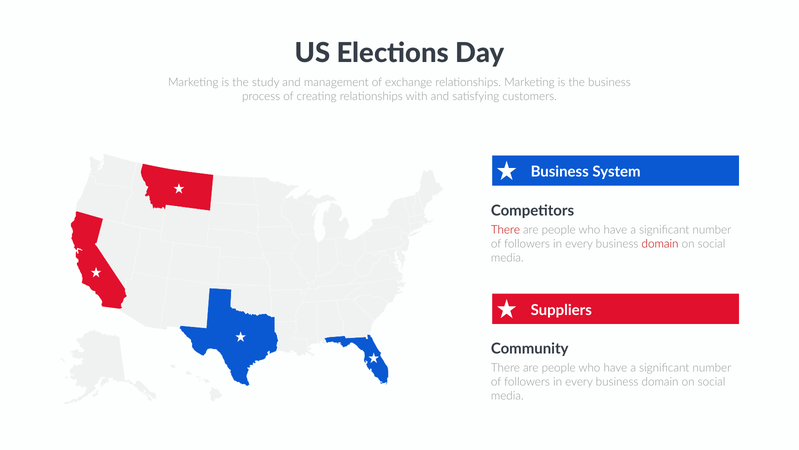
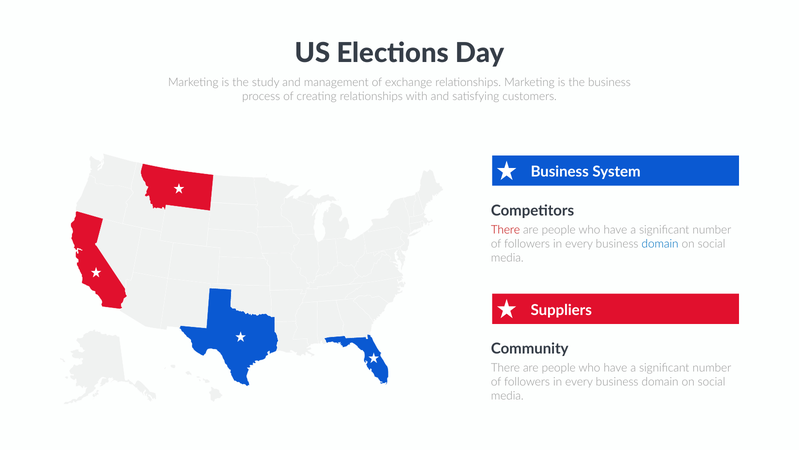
domain colour: red -> blue (660, 243)
